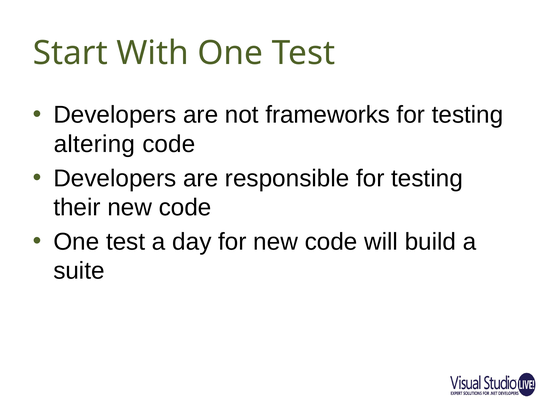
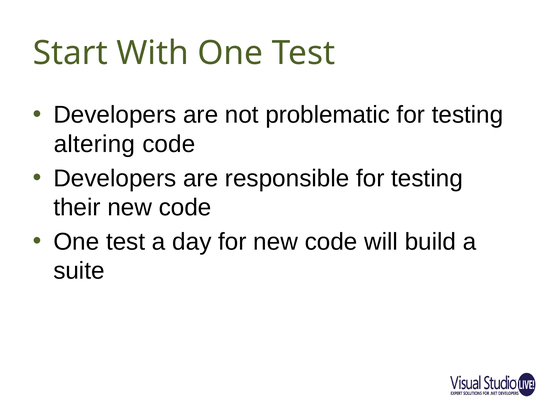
frameworks: frameworks -> problematic (328, 115)
